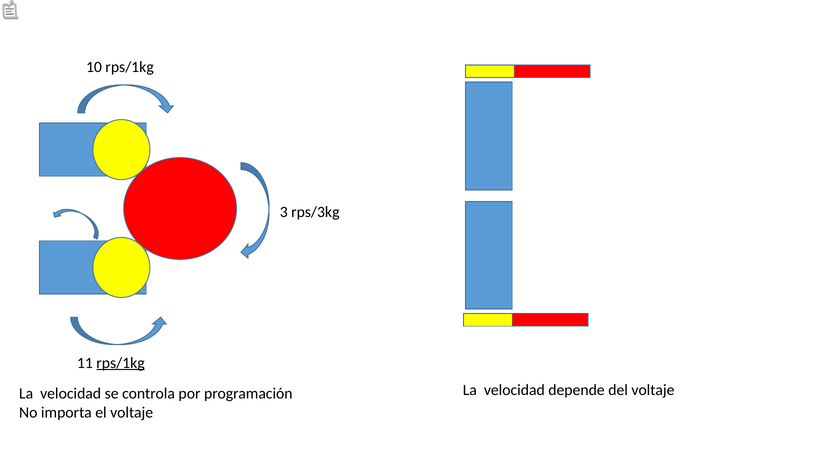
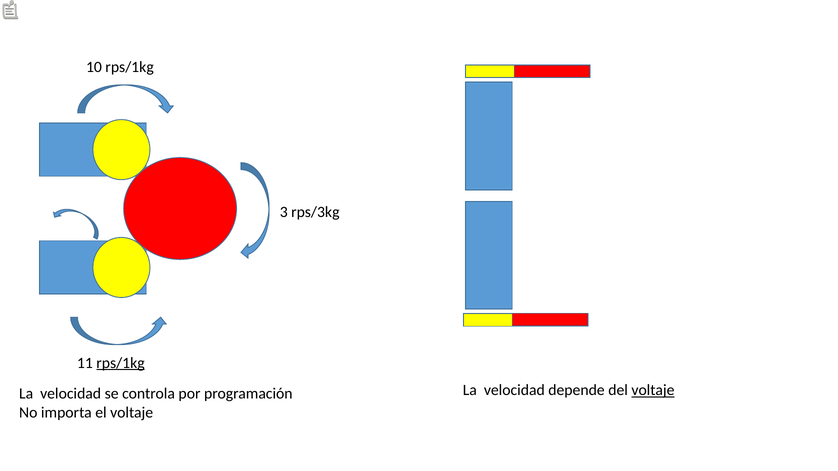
voltaje underline: none -> present (653, 390)
